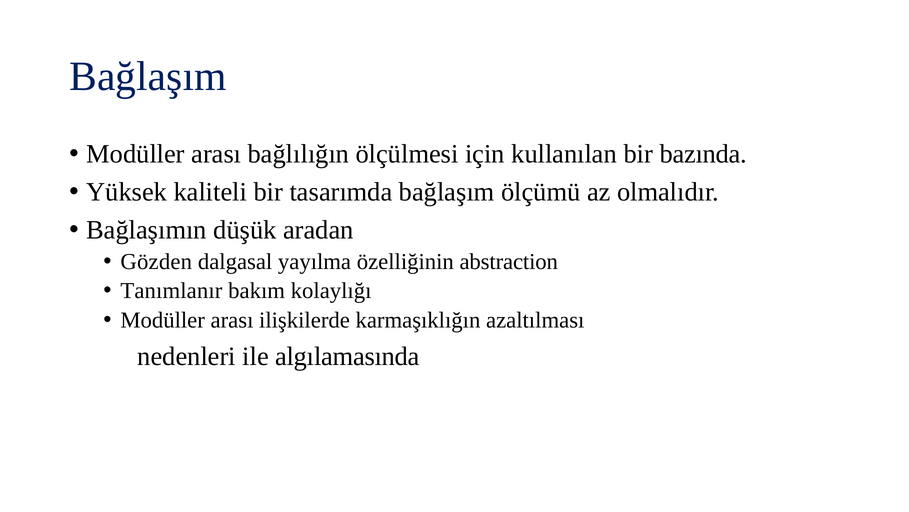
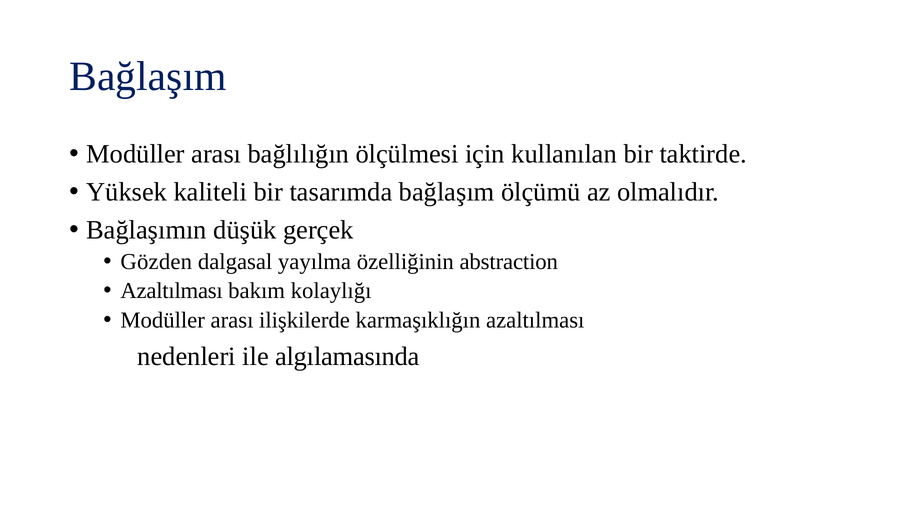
bazında: bazında -> taktirde (703, 154)
aradan: aradan -> gerçek (318, 230)
Tanımlanır: Tanımlanır -> Azaltılması (172, 291)
